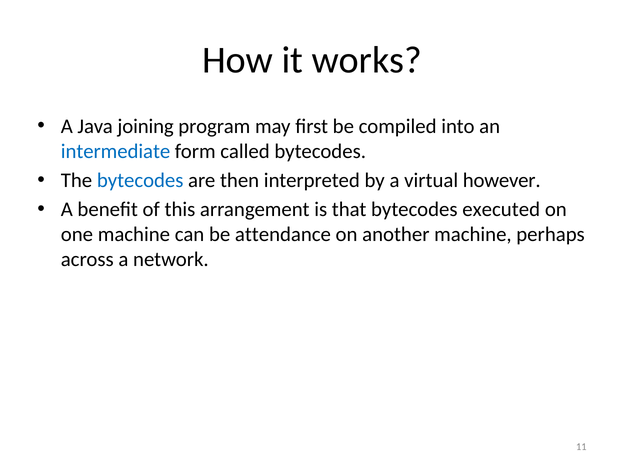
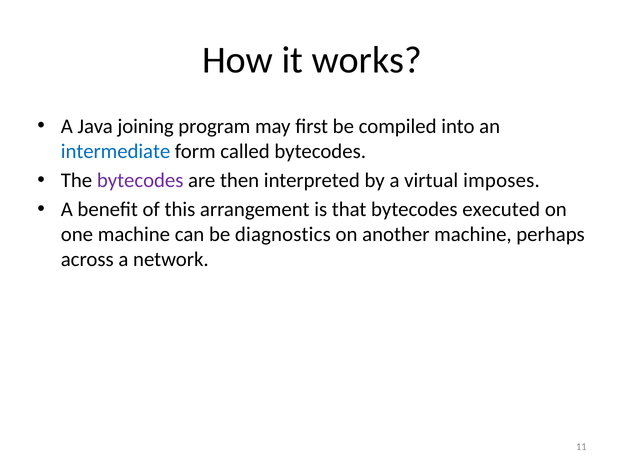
bytecodes colour: blue -> purple (140, 180)
however: however -> imposes (501, 180)
attendance: attendance -> diagnostics (283, 234)
